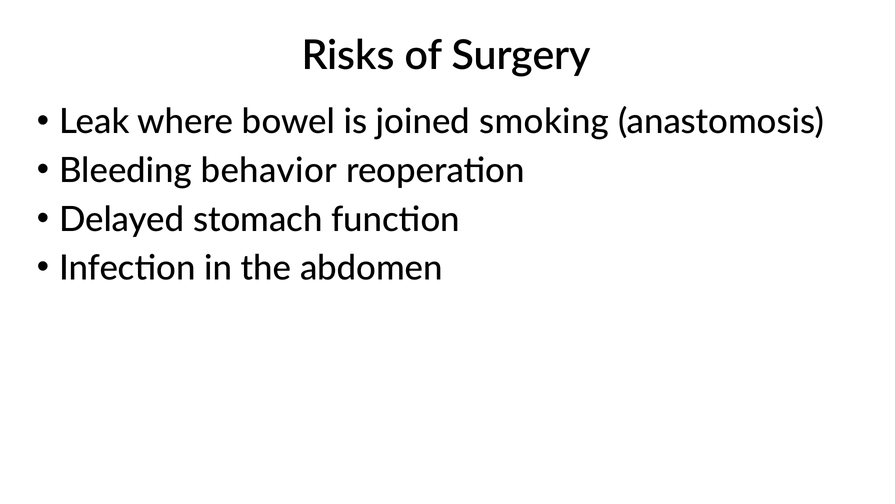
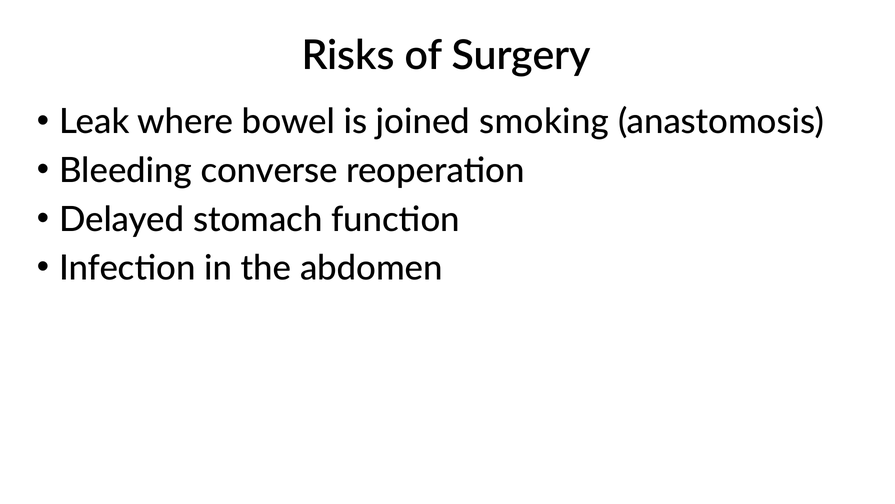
behavior: behavior -> converse (269, 171)
